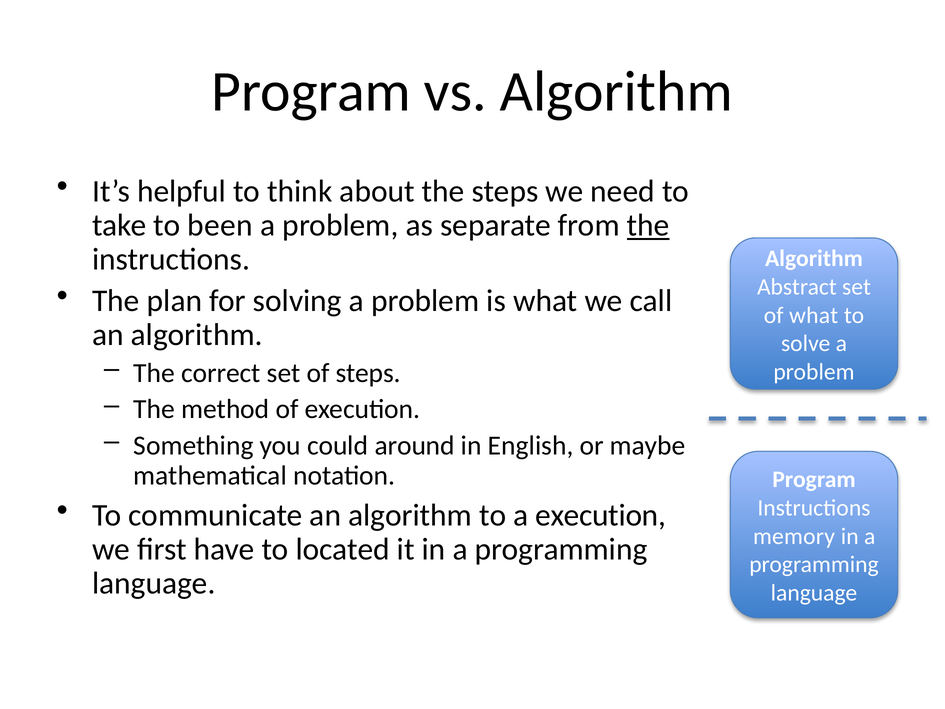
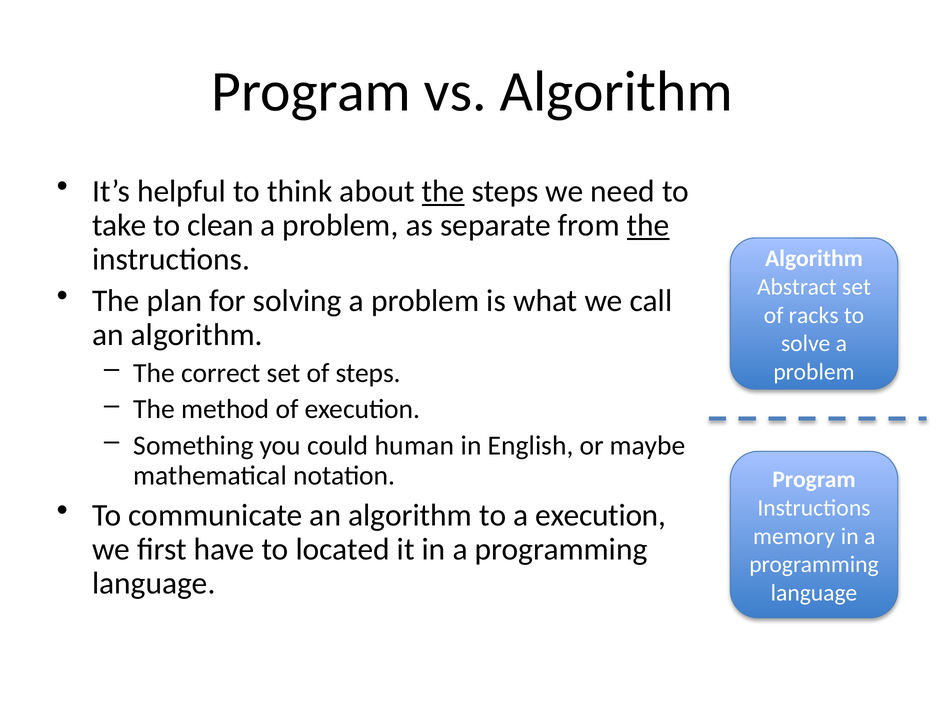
the underline: none -> present (443, 191)
been: been -> clean (220, 225)
of what: what -> racks (814, 315)
around: around -> human (414, 446)
